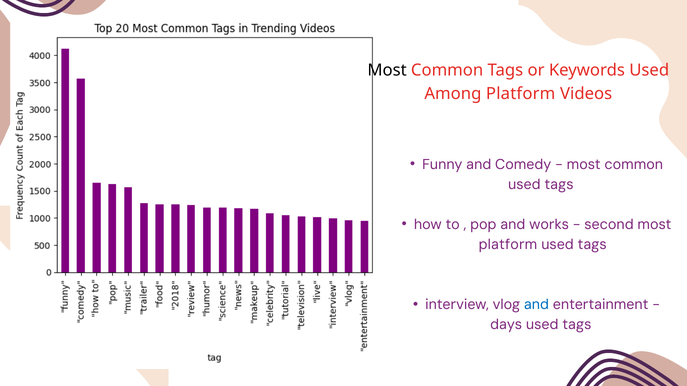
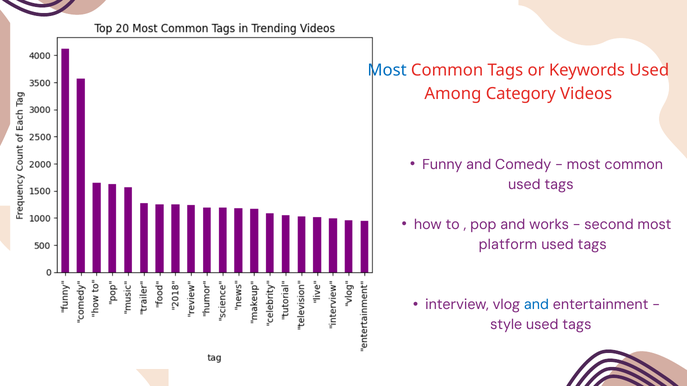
Most colour: black -> blue (387, 70)
Among Platform: Platform -> Category (521, 94)
days: days -> style (506, 325)
